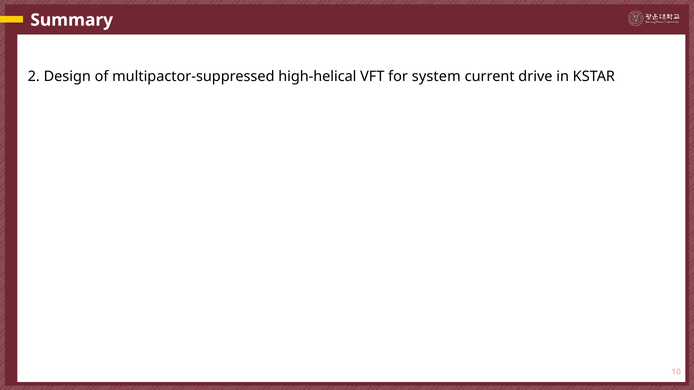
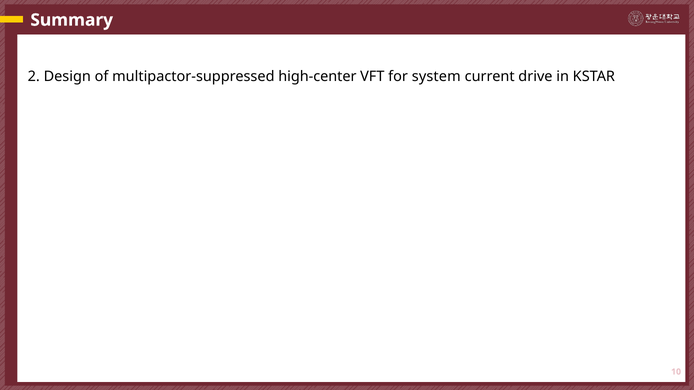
high-helical: high-helical -> high-center (317, 76)
